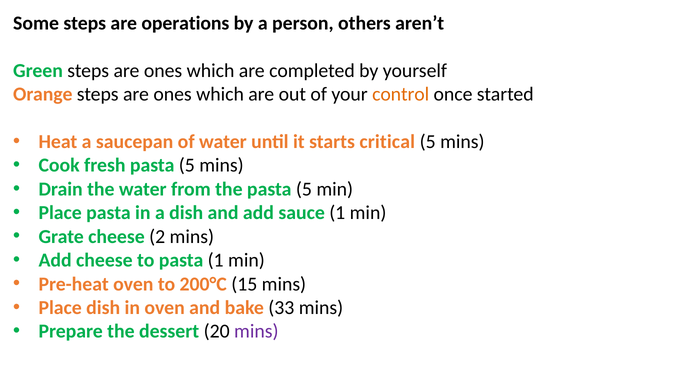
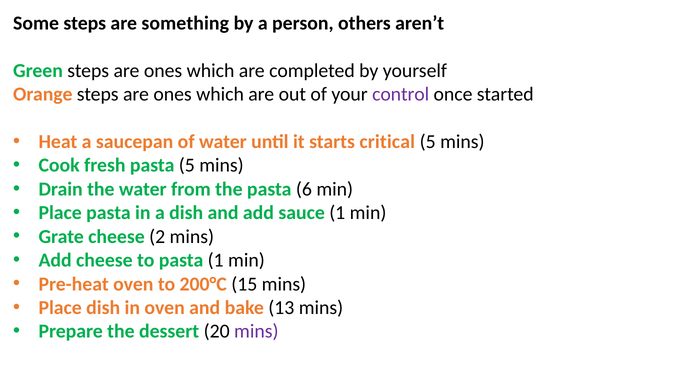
operations: operations -> something (185, 23)
control colour: orange -> purple (401, 94)
the pasta 5: 5 -> 6 (304, 189)
33: 33 -> 13 (281, 308)
